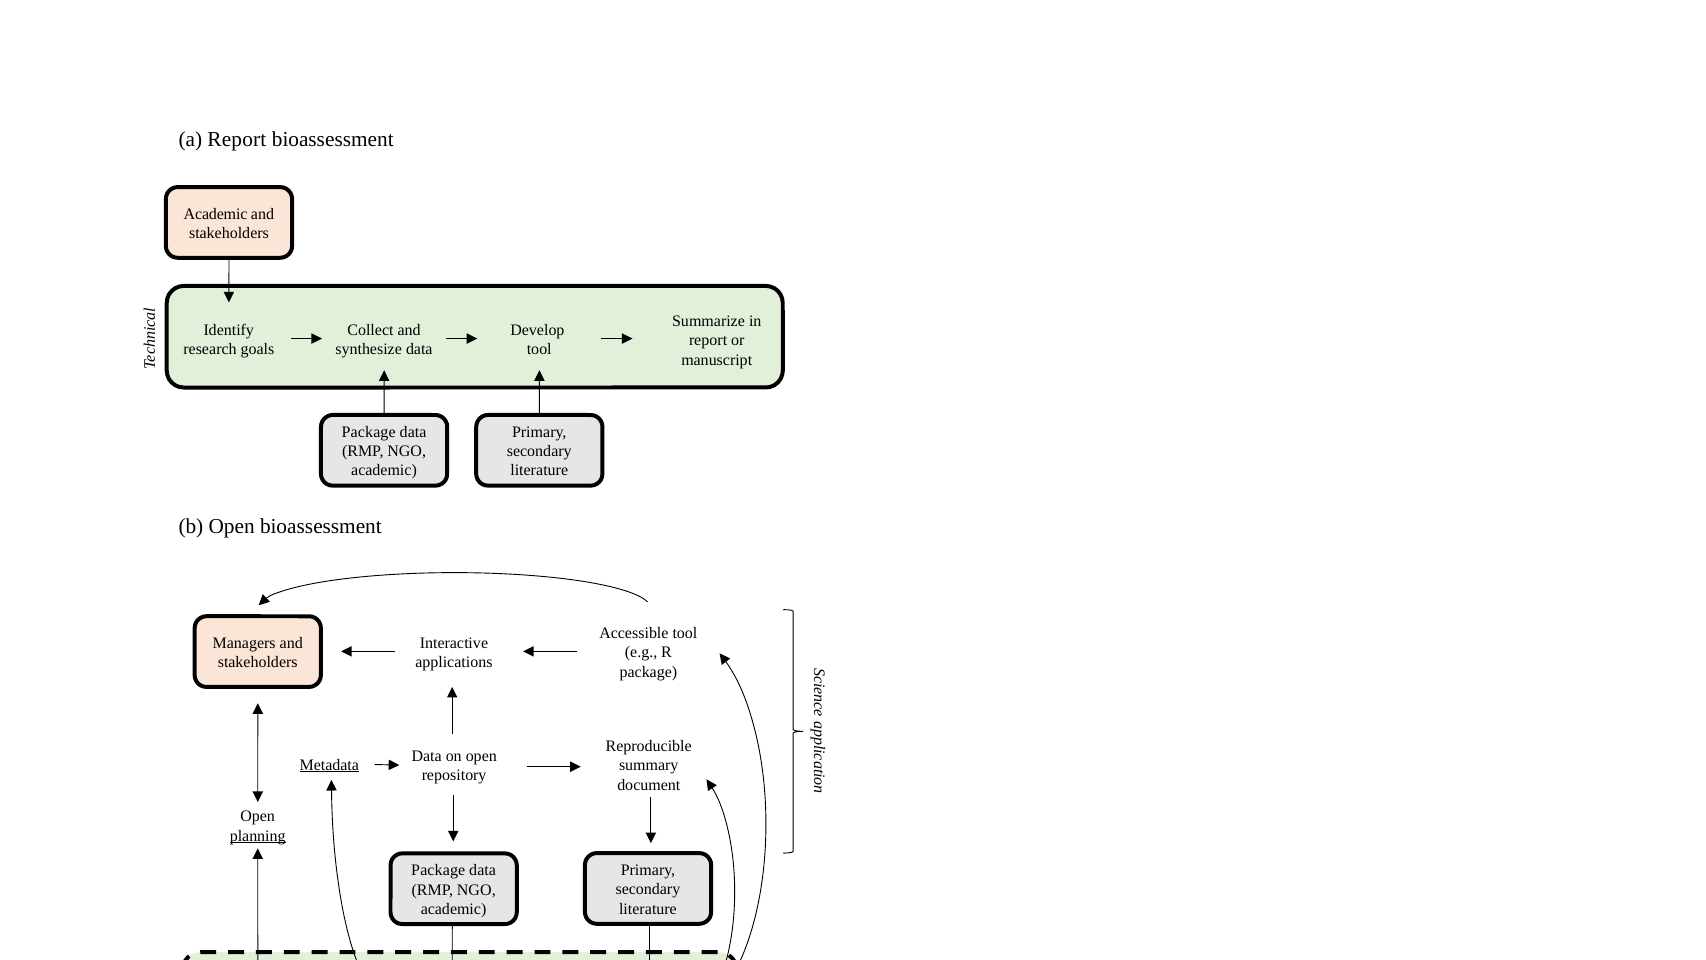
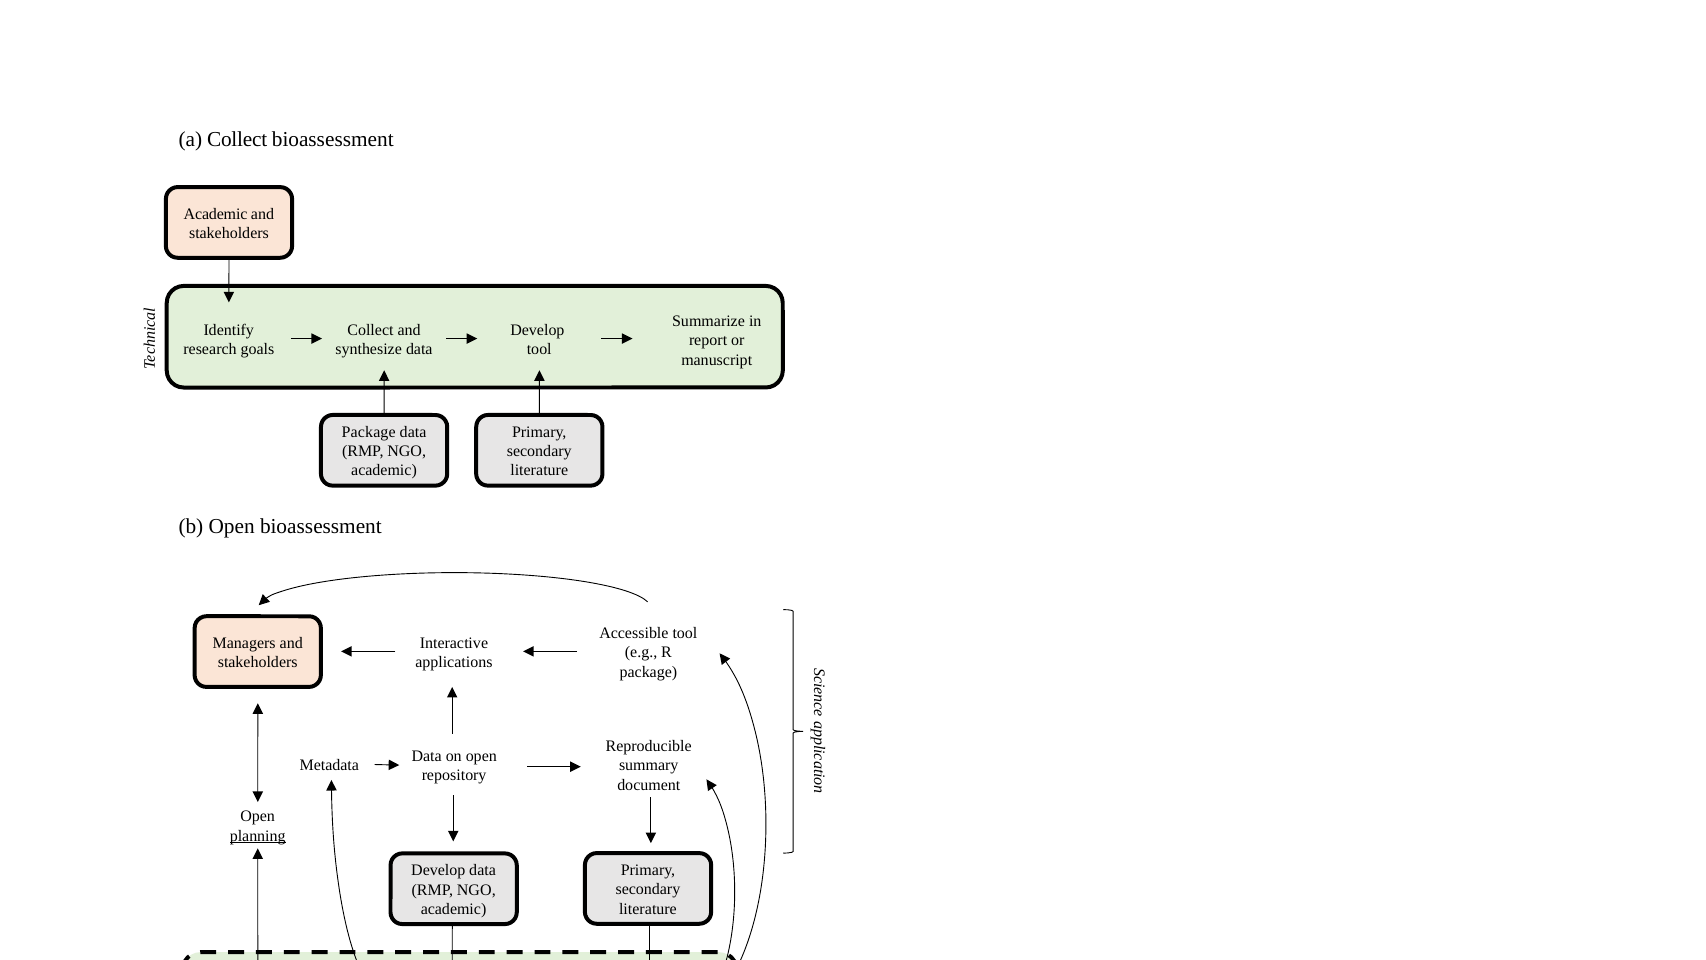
a Report: Report -> Collect (237, 140)
Metadata underline: present -> none (329, 764)
Package: Package -> Develop (438, 870)
